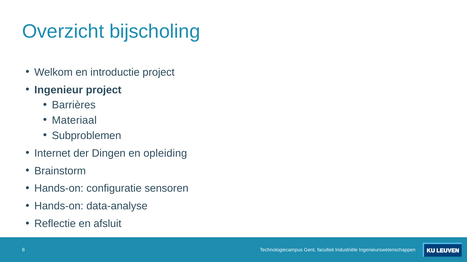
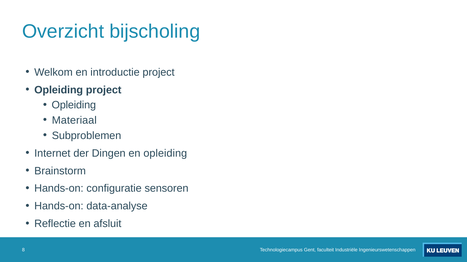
Ingenieur: Ingenieur -> Opleiding (59, 90)
Barrières: Barrières -> Opleiding (74, 105)
